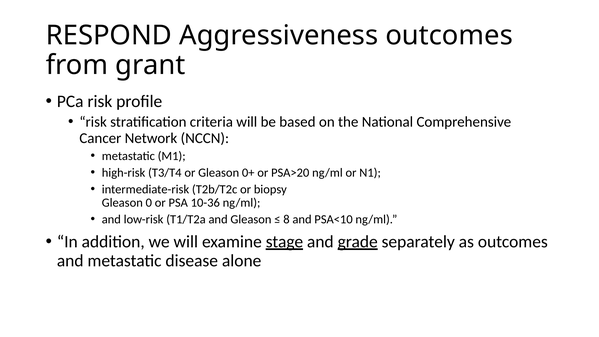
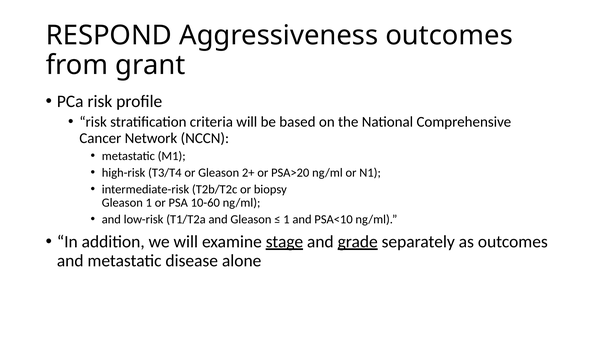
0+: 0+ -> 2+ (248, 173)
Gleason 0: 0 -> 1 (149, 203)
10-36: 10-36 -> 10-60 (205, 203)
8: 8 -> 1 (286, 219)
